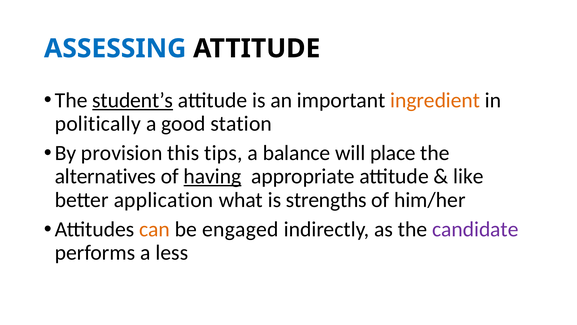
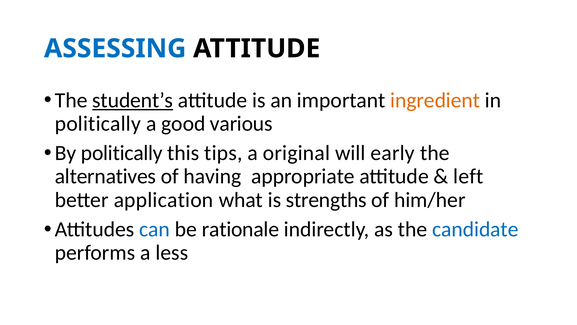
station: station -> various (241, 123)
By provision: provision -> politically (122, 153)
balance: balance -> original (296, 153)
place: place -> early (393, 153)
having underline: present -> none (212, 176)
like: like -> left (468, 176)
can colour: orange -> blue (155, 229)
engaged: engaged -> rationale (240, 229)
candidate colour: purple -> blue (475, 229)
